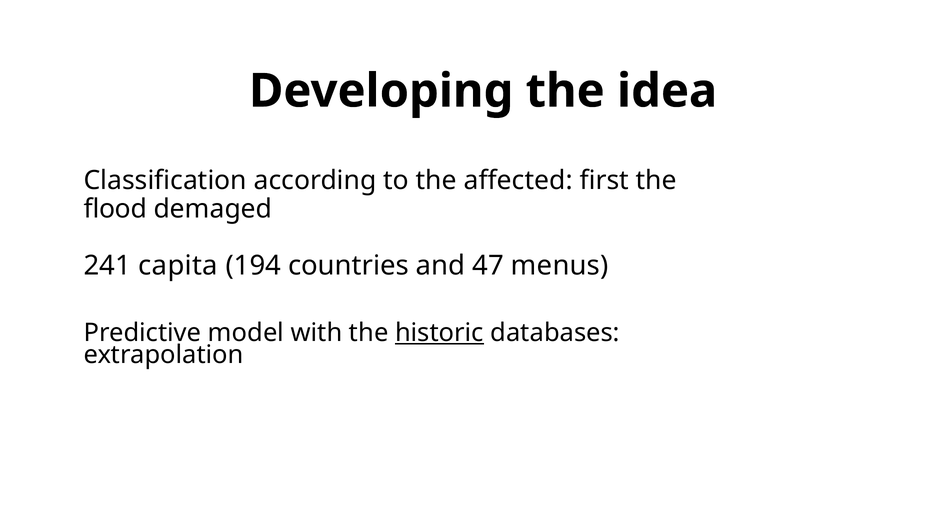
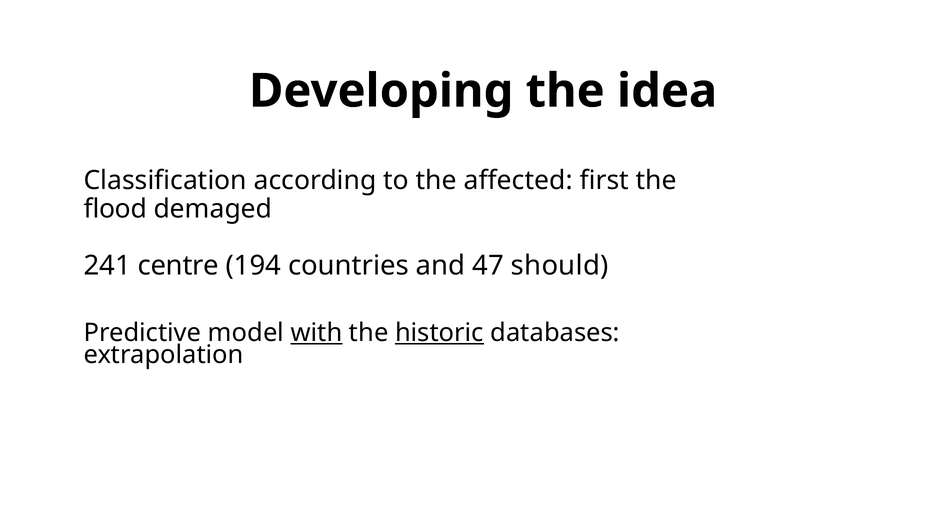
capita: capita -> centre (178, 266)
menus: menus -> should (560, 266)
with underline: none -> present (317, 332)
